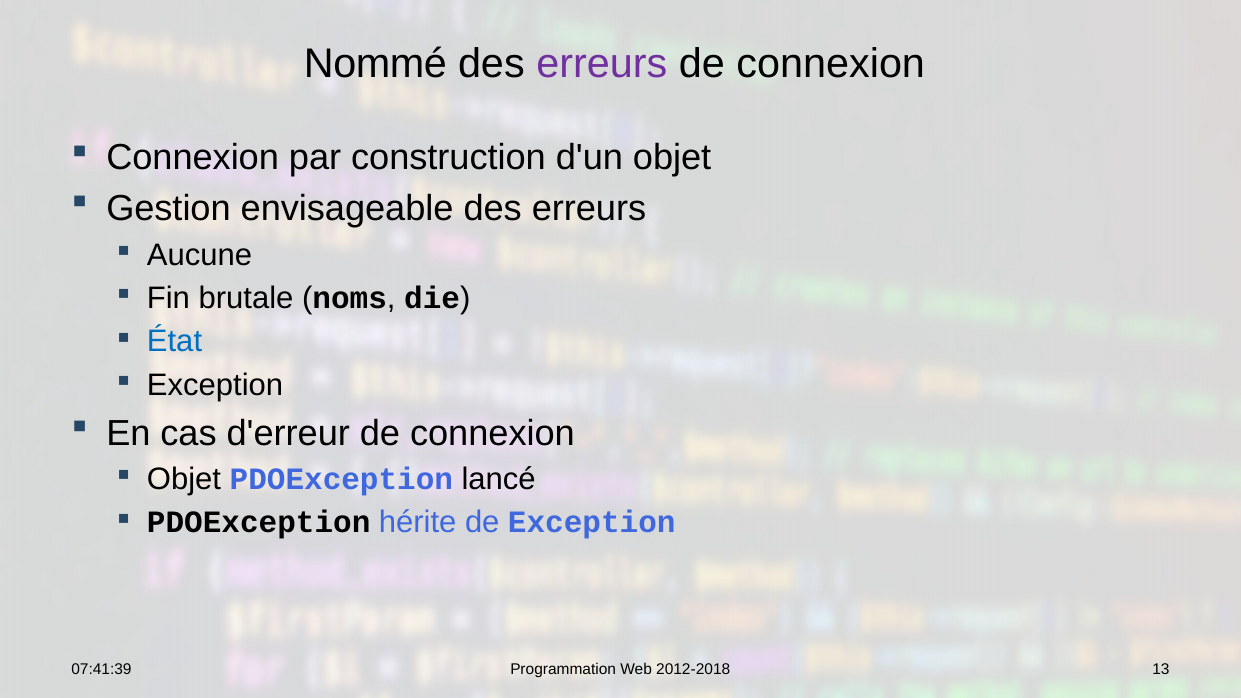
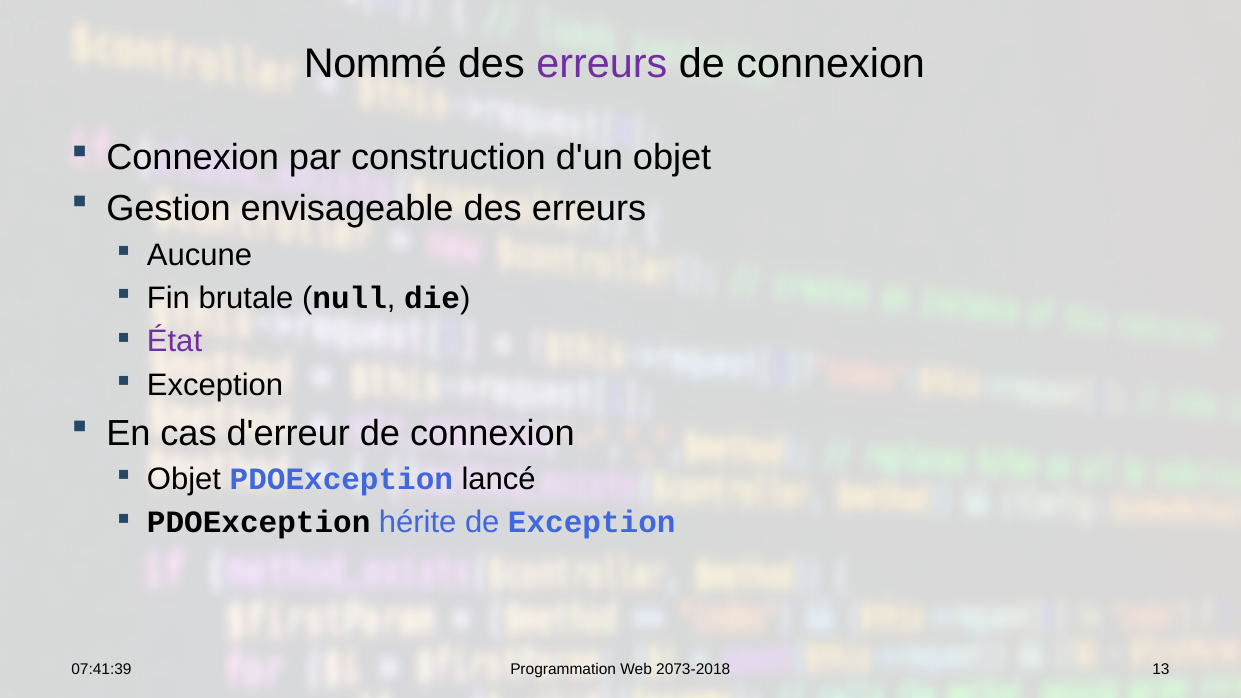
noms: noms -> null (350, 298)
État colour: blue -> purple (175, 342)
2012-2018: 2012-2018 -> 2073-2018 (693, 669)
